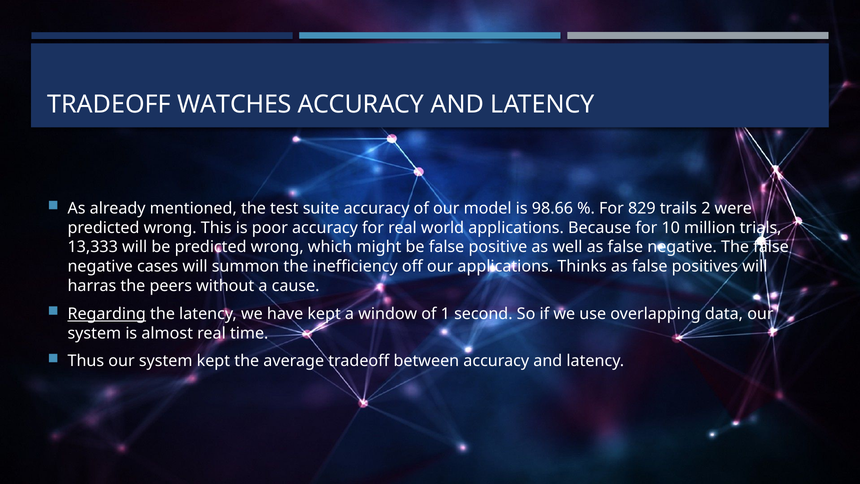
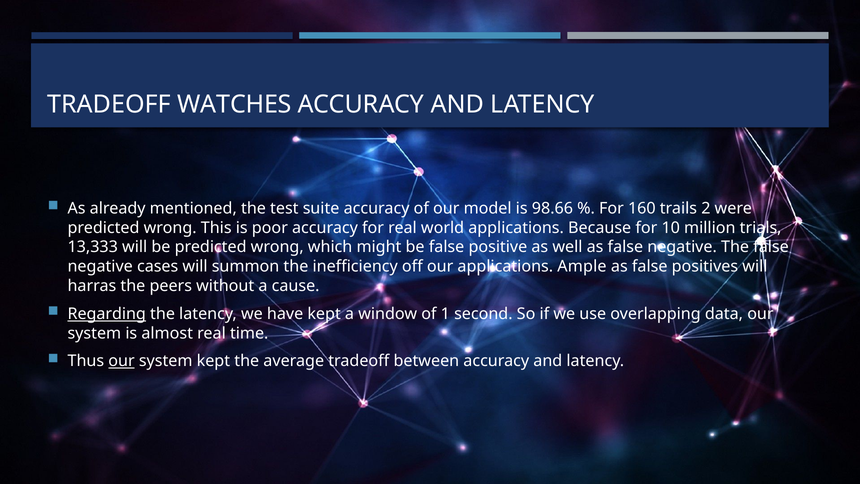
829: 829 -> 160 (642, 208)
Thinks: Thinks -> Ample (582, 266)
our underline: none -> present (122, 361)
